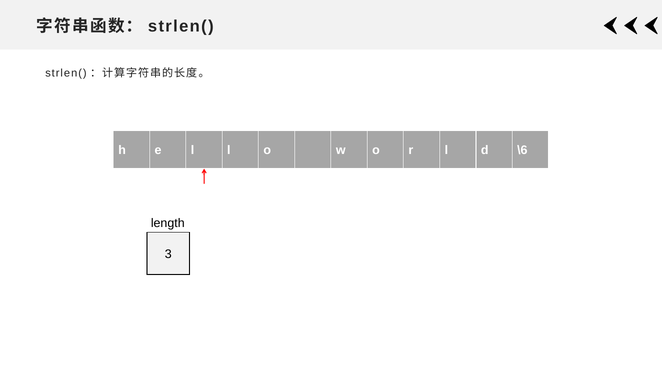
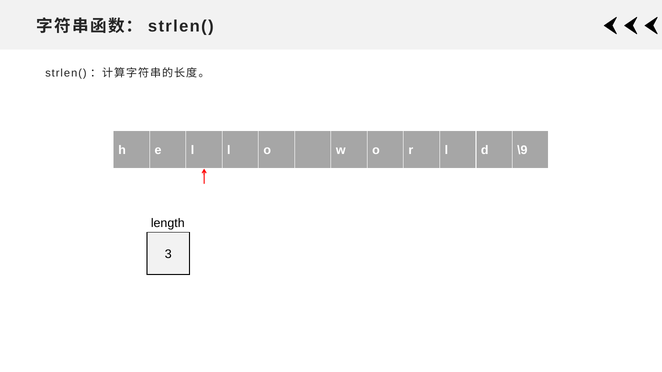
\6: \6 -> \9 (522, 150)
